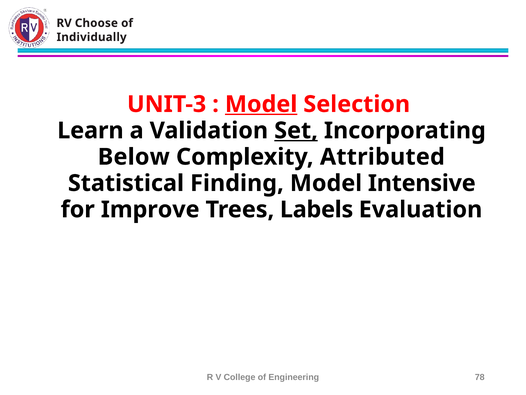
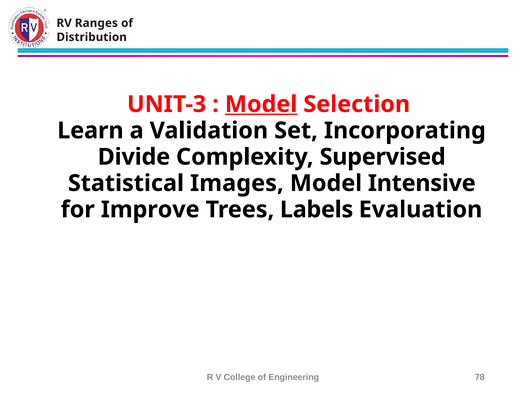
Choose: Choose -> Ranges (96, 23)
Individually: Individually -> Distribution (92, 37)
Set underline: present -> none (296, 130)
Below: Below -> Divide (134, 157)
Attributed: Attributed -> Supervised (383, 157)
Finding: Finding -> Images (237, 183)
